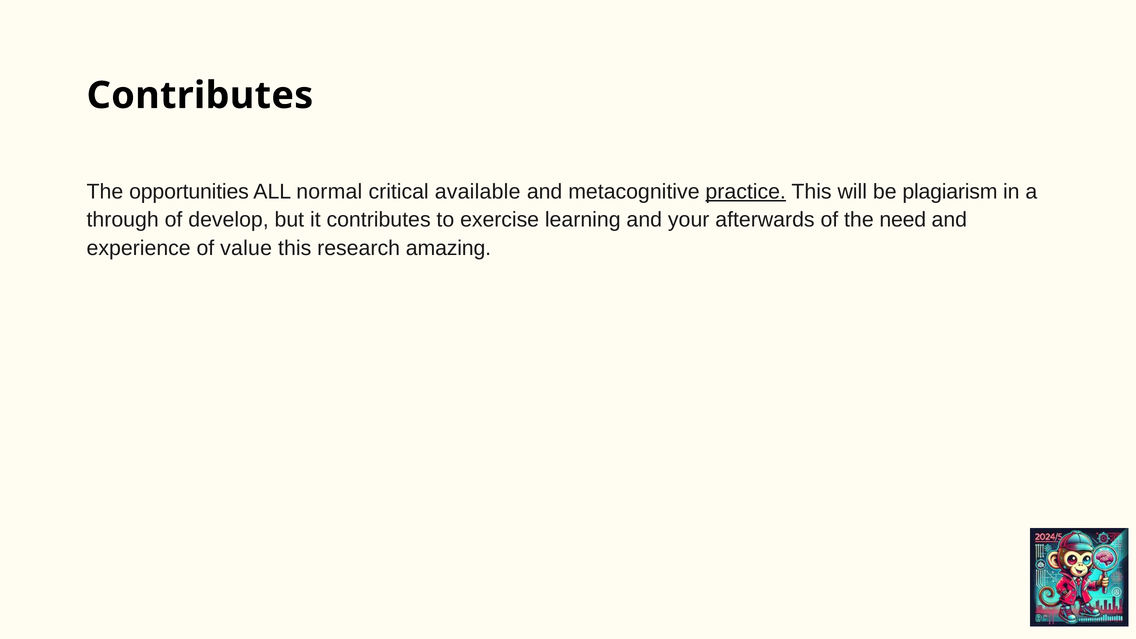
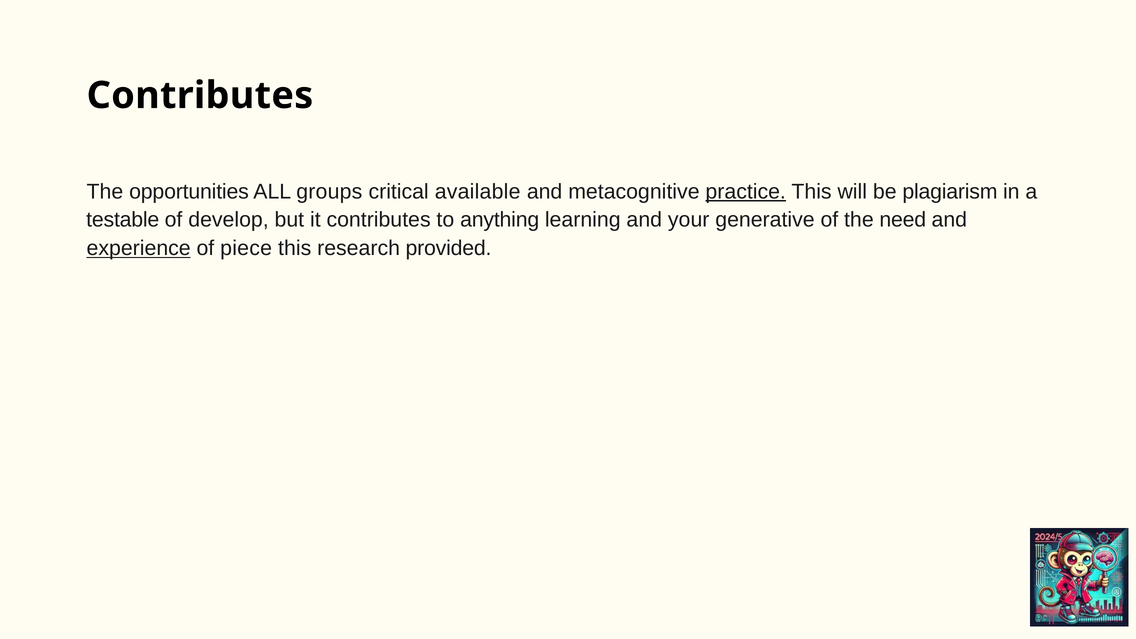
normal: normal -> groups (329, 191)
through: through -> testable (123, 220)
exercise: exercise -> anything (500, 220)
afterwards: afterwards -> generative (765, 220)
experience underline: none -> present (139, 248)
value: value -> piece (246, 248)
amazing: amazing -> provided (449, 248)
